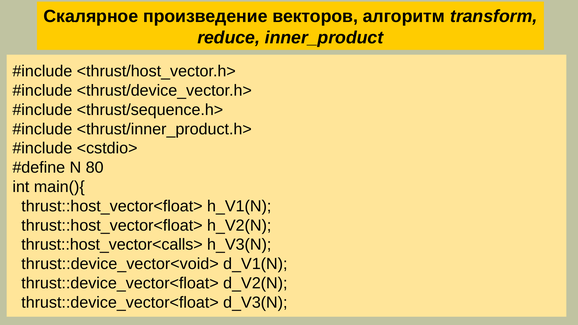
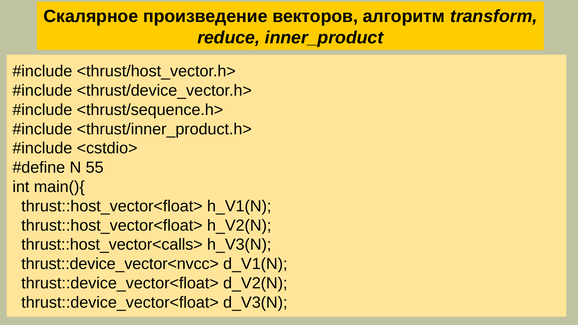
80: 80 -> 55 (95, 168)
thrust::device_vector<void>: thrust::device_vector<void> -> thrust::device_vector<nvcc> (120, 264)
